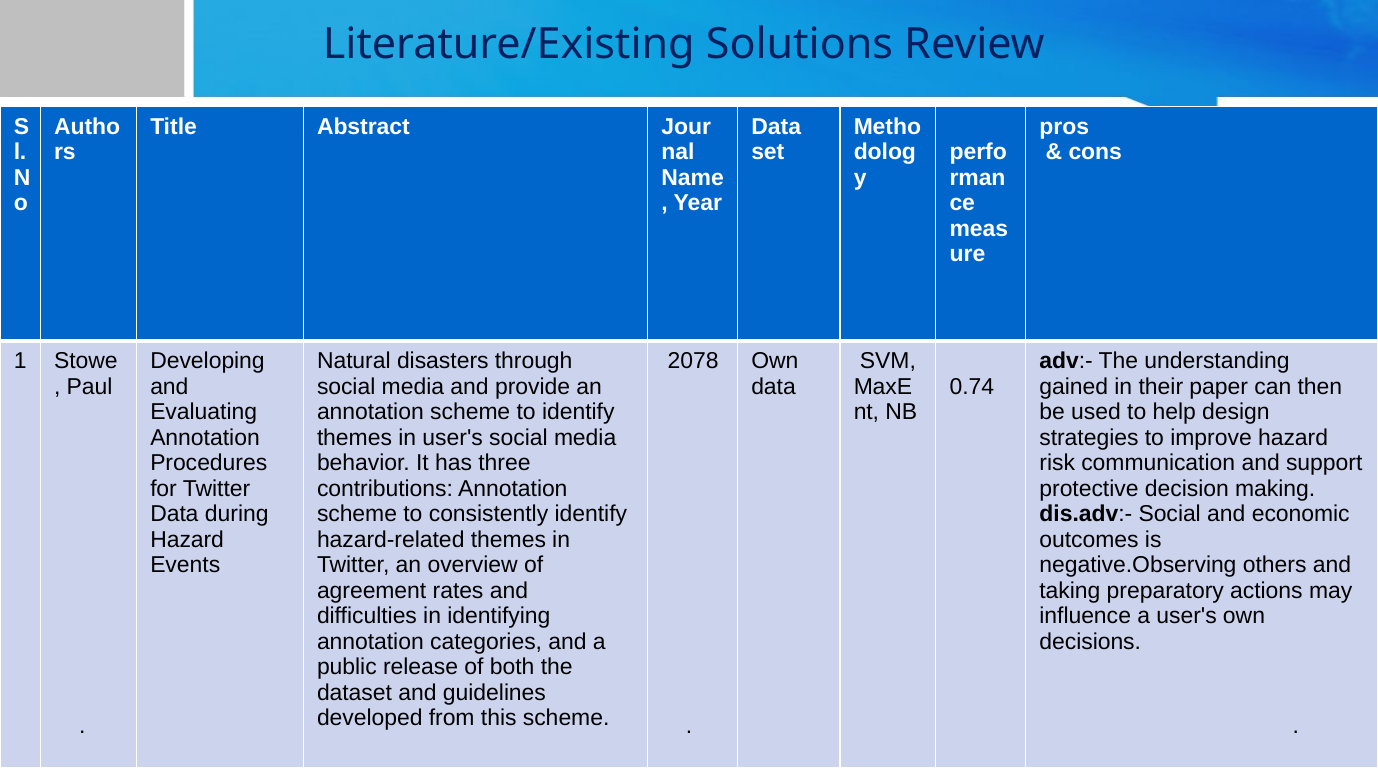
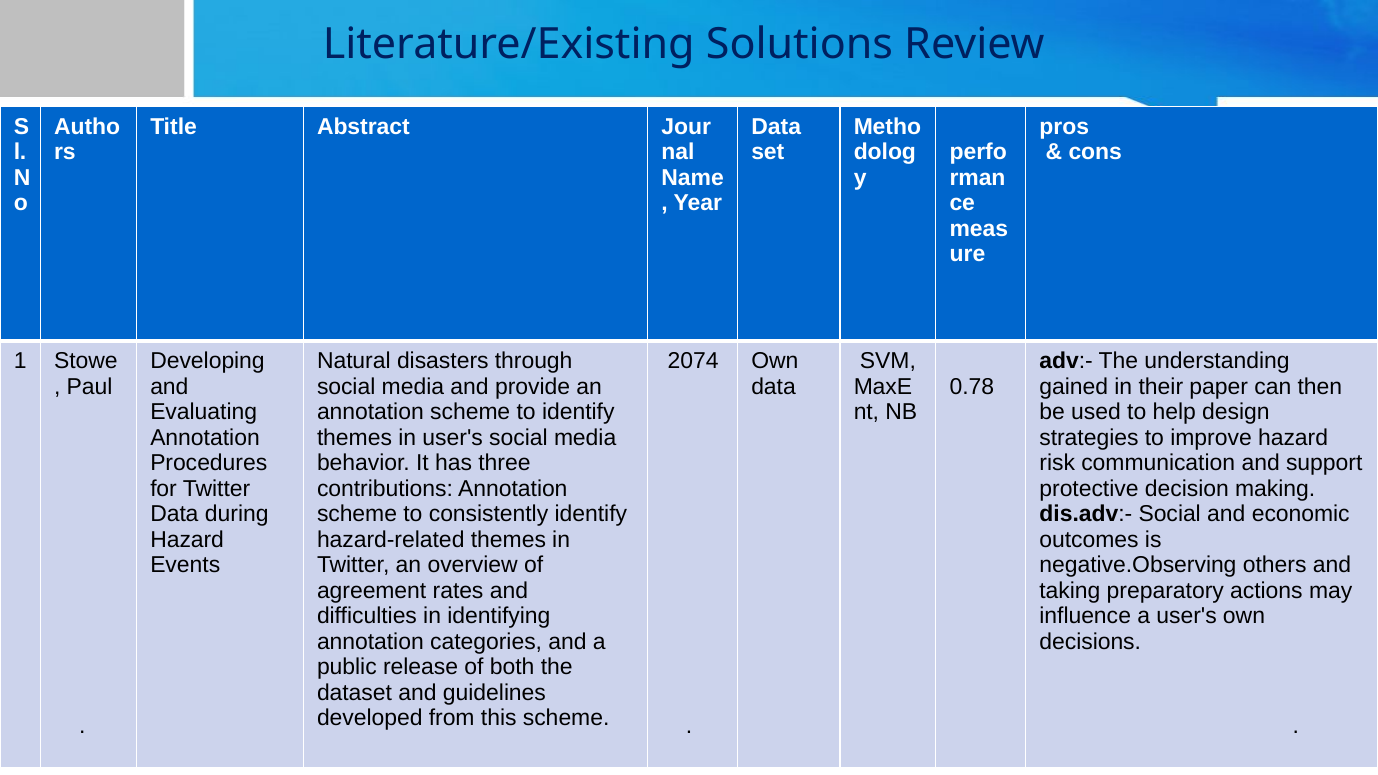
2078: 2078 -> 2074 (693, 361)
0.74: 0.74 -> 0.78 (972, 387)
